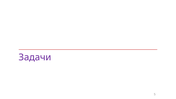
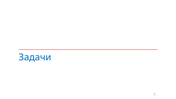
Задачи colour: purple -> blue (35, 57)
